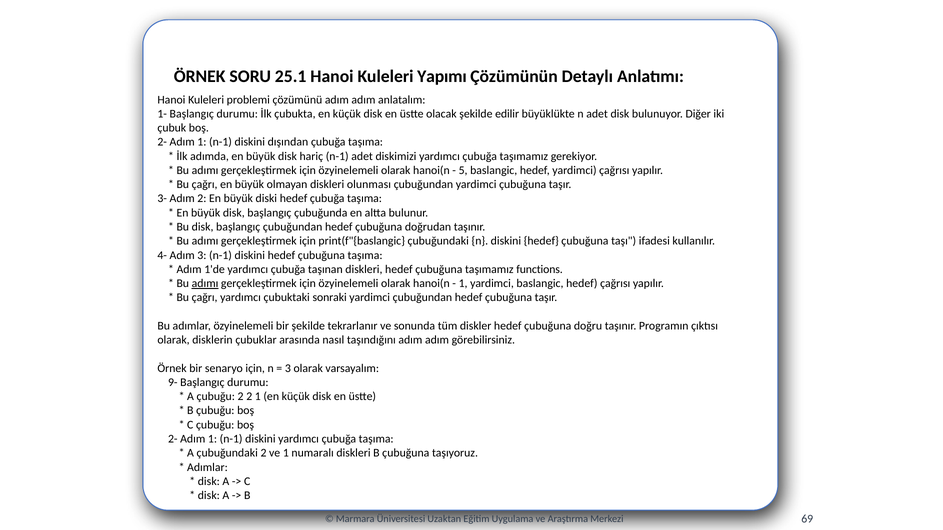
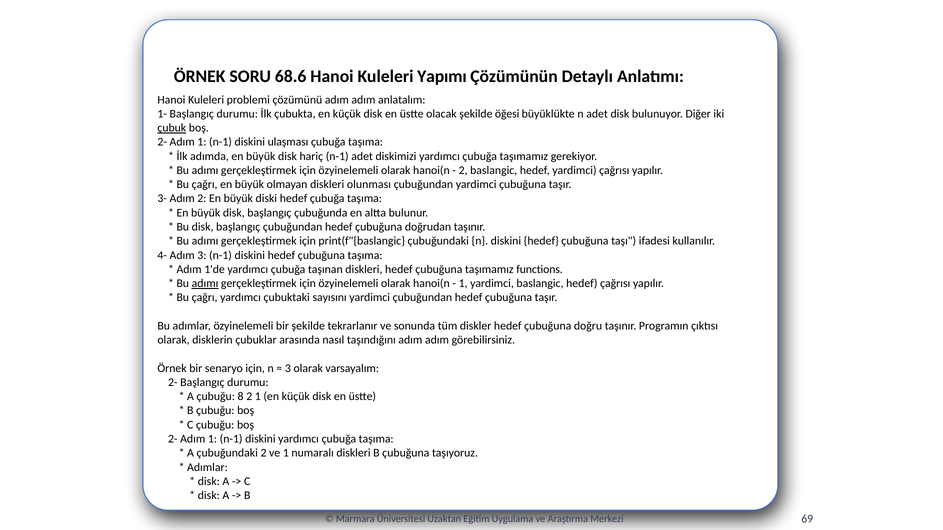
25.1: 25.1 -> 68.6 (291, 76)
edilir: edilir -> öğesi (507, 114)
çubuk underline: none -> present (172, 128)
dışından: dışından -> ulaşması (288, 142)
5: 5 -> 2 (463, 170)
sonraki: sonraki -> sayısını (330, 298)
9-: 9- -> 2- (173, 383)
çubuğu 2: 2 -> 8 (241, 397)
